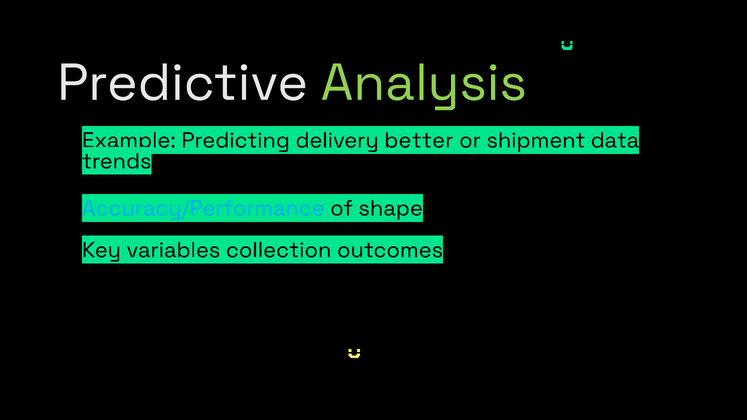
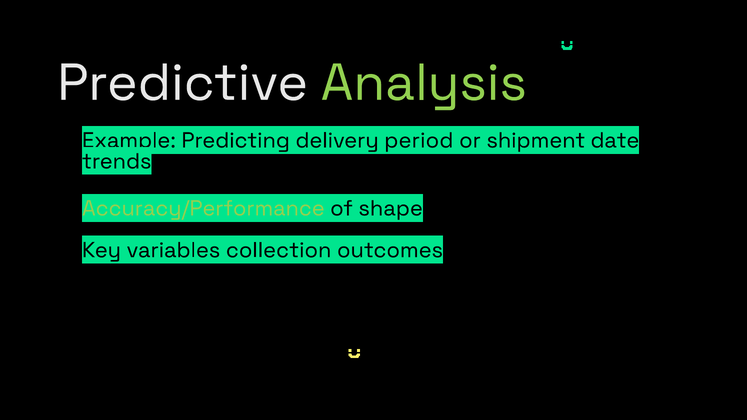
better: better -> period (419, 140)
data: data -> date (615, 140)
Accuracy/Performance colour: light blue -> light green (203, 208)
